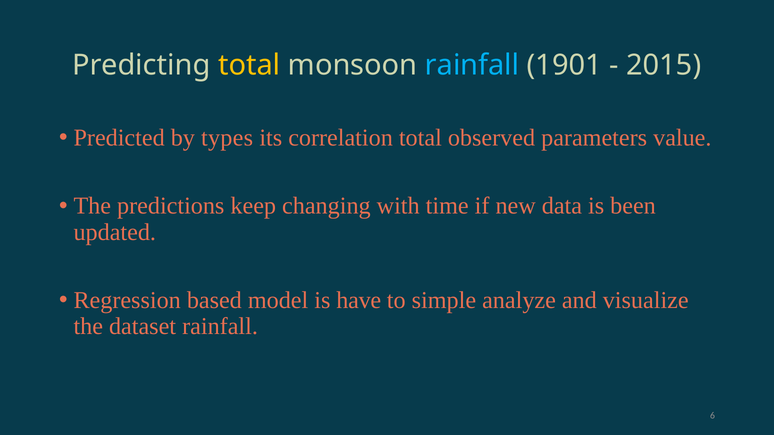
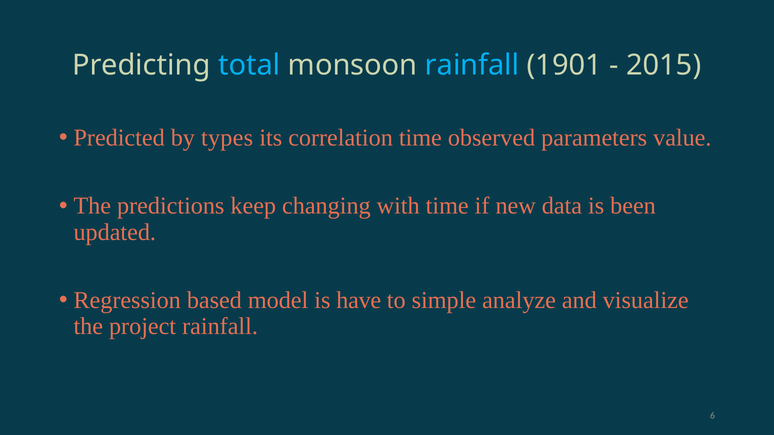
total colour: yellow -> light blue (249, 65)
correlation total: total -> time (420, 138)
dataset: dataset -> project (143, 327)
